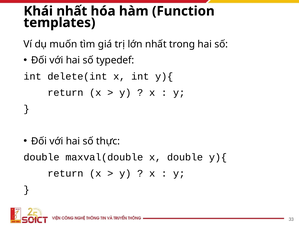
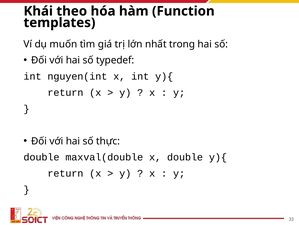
Khái nhất: nhất -> theo (72, 11)
delete(int: delete(int -> nguyen(int (77, 76)
